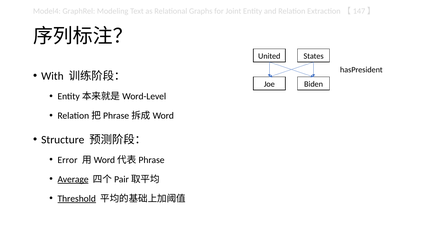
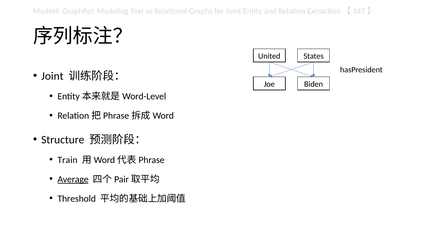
With: With -> Joint (52, 76)
Error: Error -> Train (68, 160)
Threshold underline: present -> none (77, 199)
